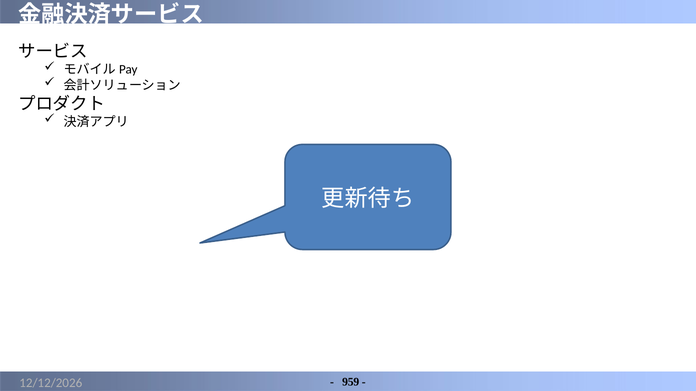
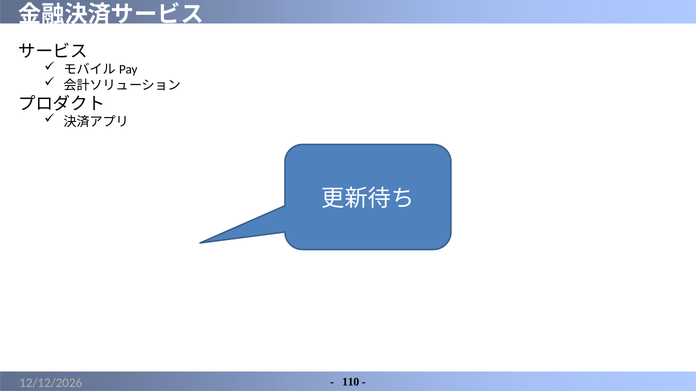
959: 959 -> 110 (351, 383)
